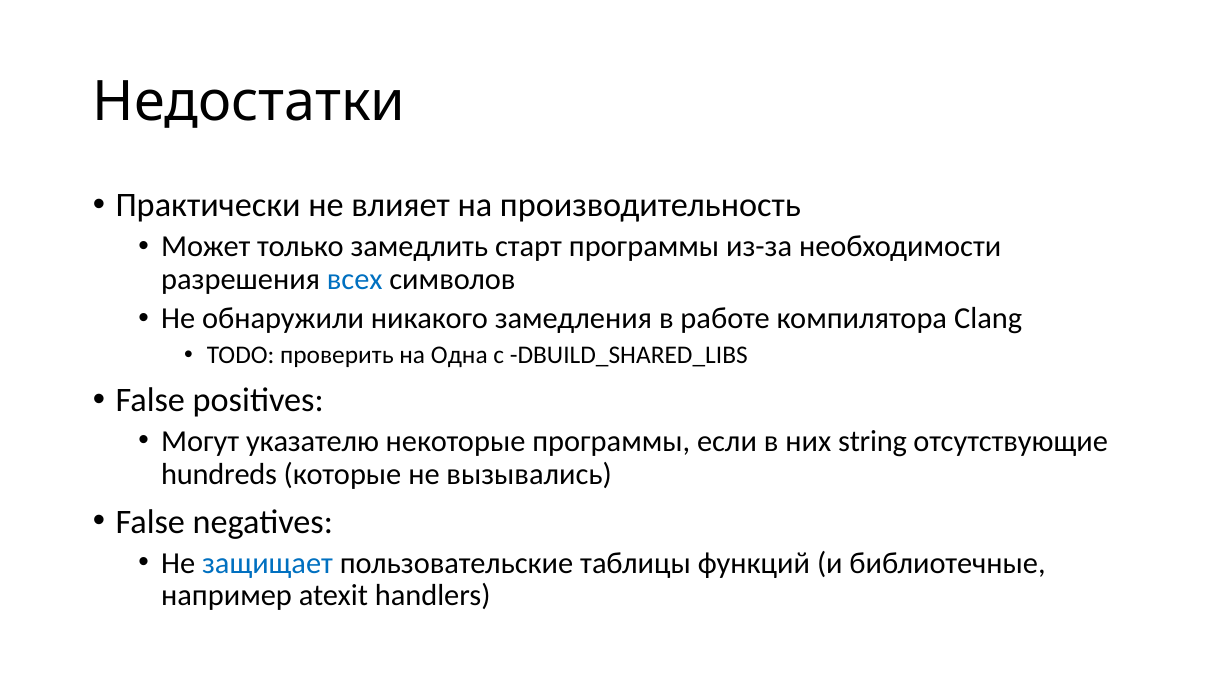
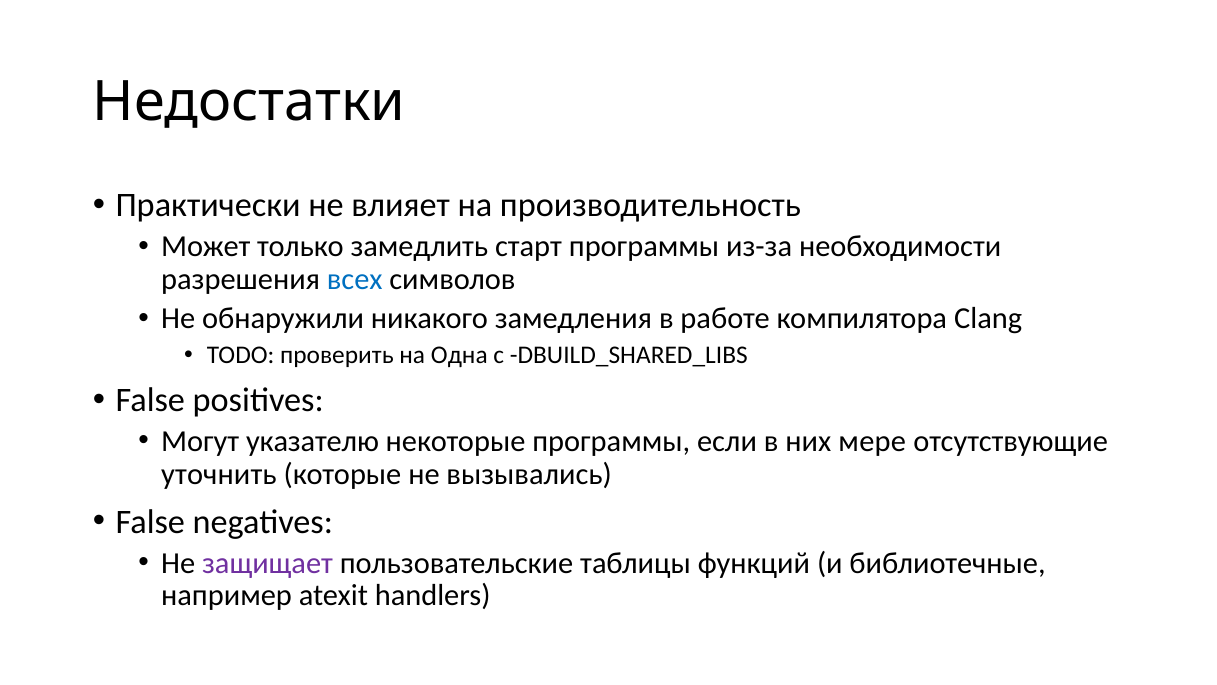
string: string -> мере (872, 441)
hundreds: hundreds -> уточнить (219, 474)
защищает colour: blue -> purple (268, 563)
